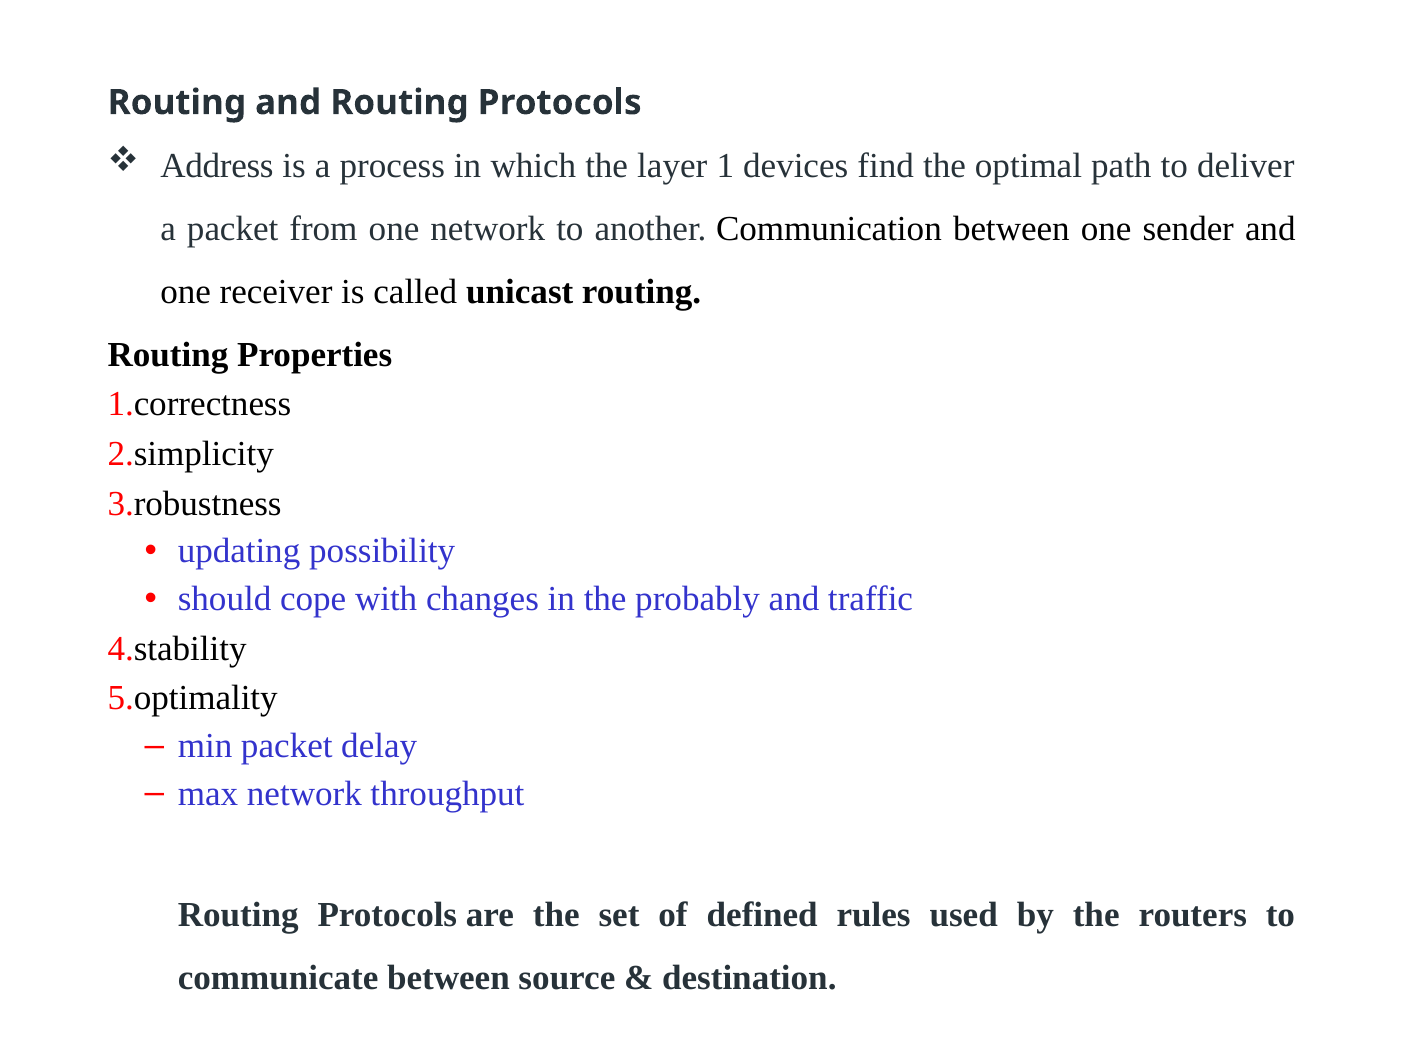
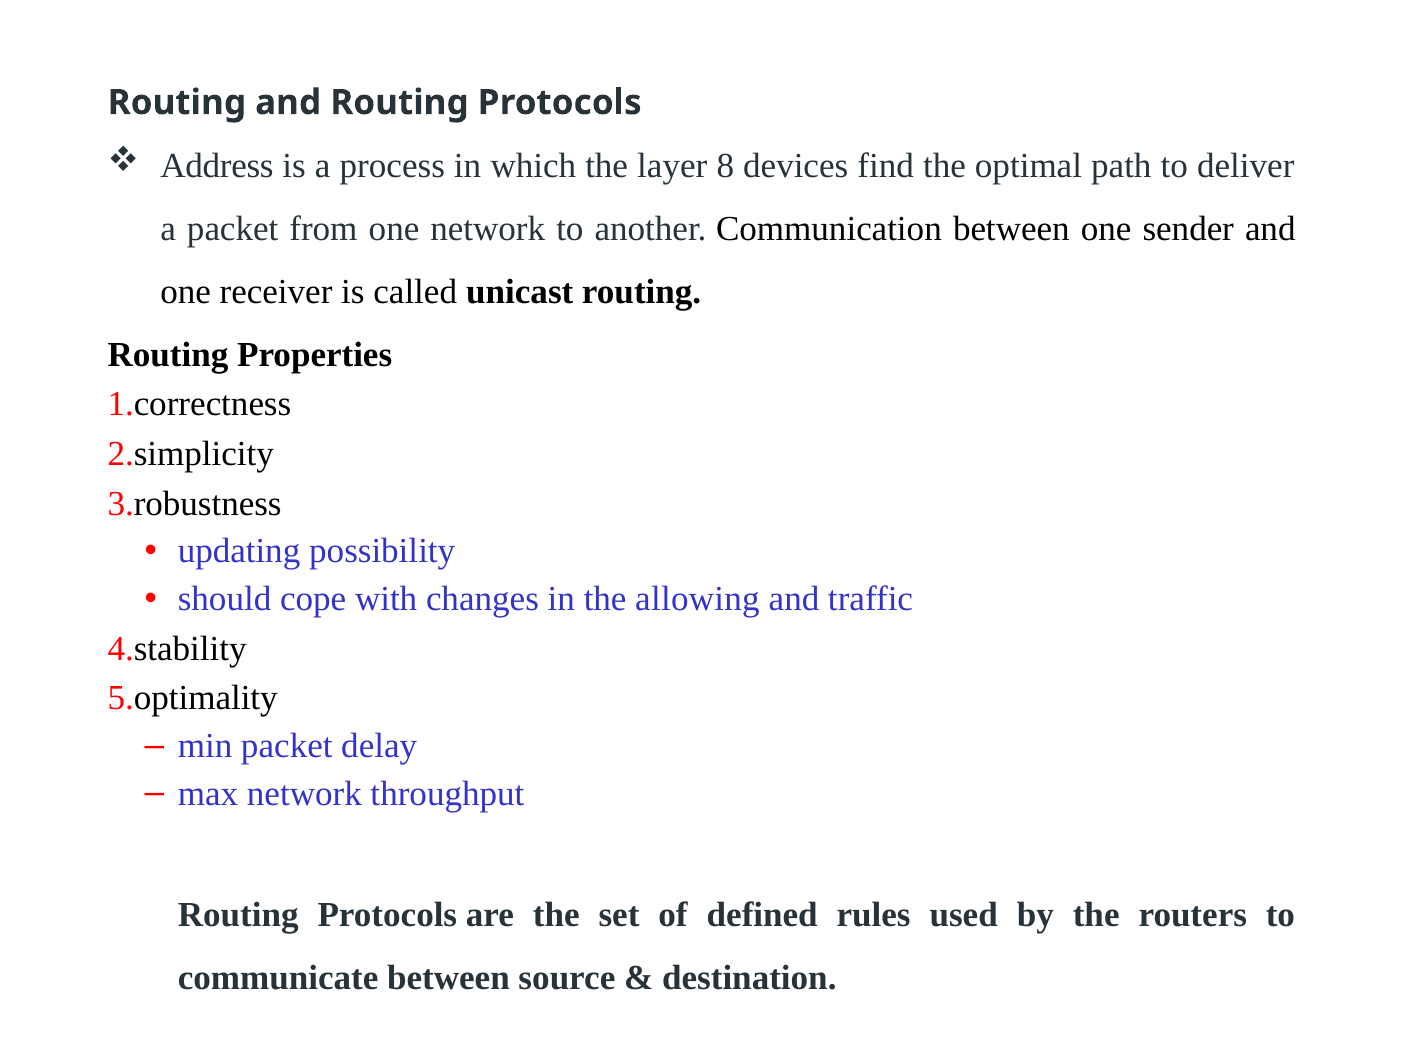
1: 1 -> 8 (725, 166)
probably: probably -> allowing (697, 599)
